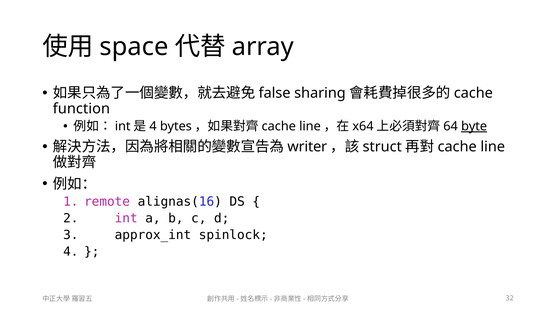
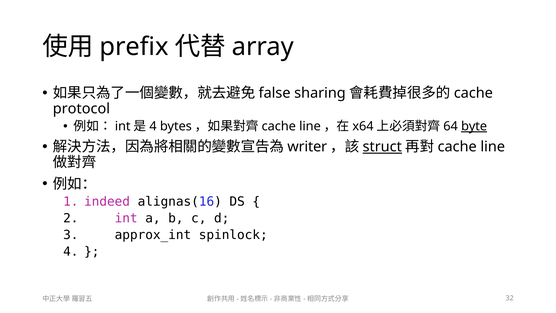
space: space -> prefix (134, 47)
function: function -> protocol (81, 109)
struct underline: none -> present (382, 147)
remote: remote -> indeed (107, 201)
